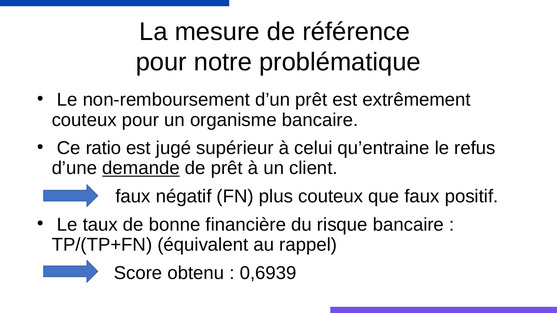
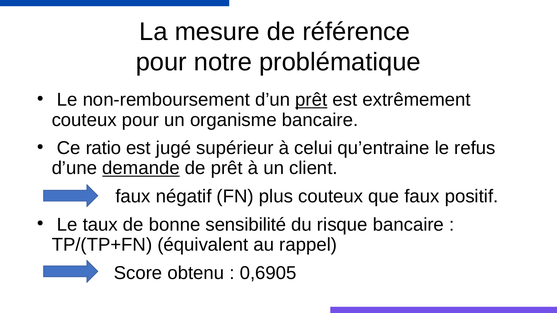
prêt underline: none -> present (311, 100)
financière: financière -> sensibilité (246, 225)
0,6939: 0,6939 -> 0,6905 (268, 273)
